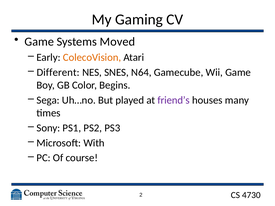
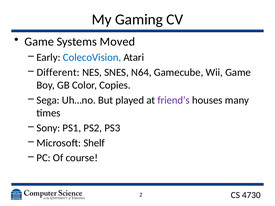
ColecoVision colour: orange -> blue (92, 57)
Begins: Begins -> Copies (115, 85)
With: With -> Shelf (94, 143)
